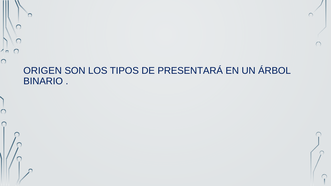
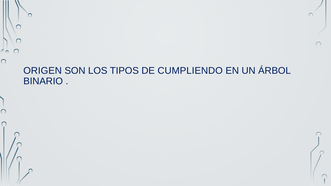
PRESENTARÁ: PRESENTARÁ -> CUMPLIENDO (190, 71)
